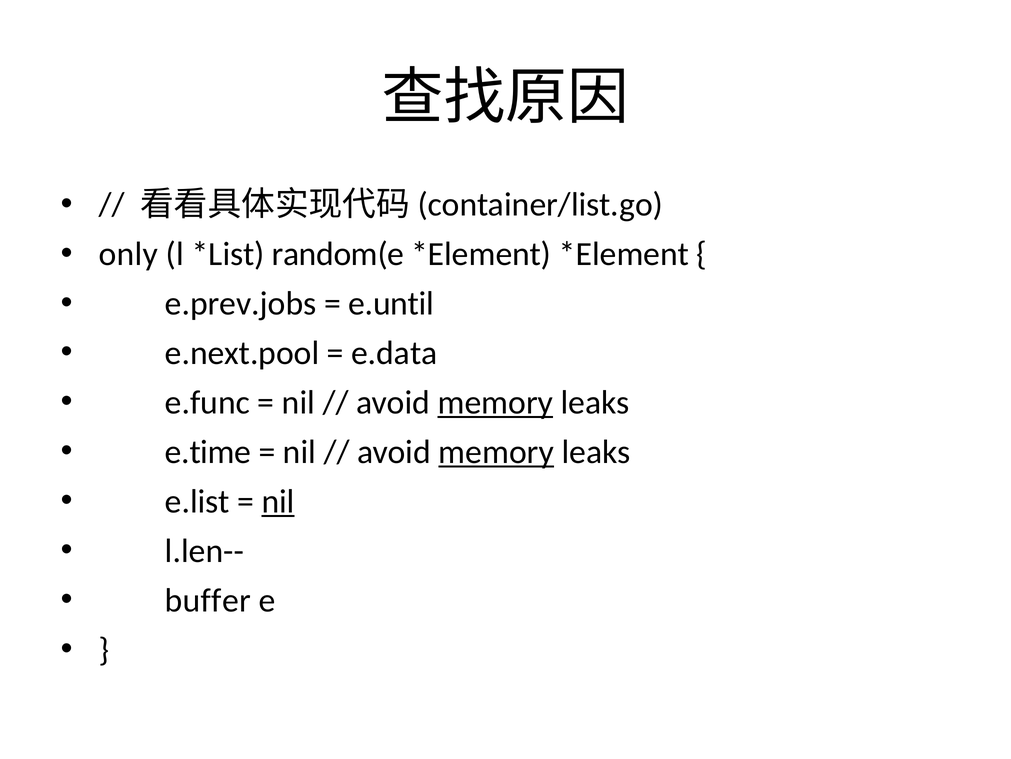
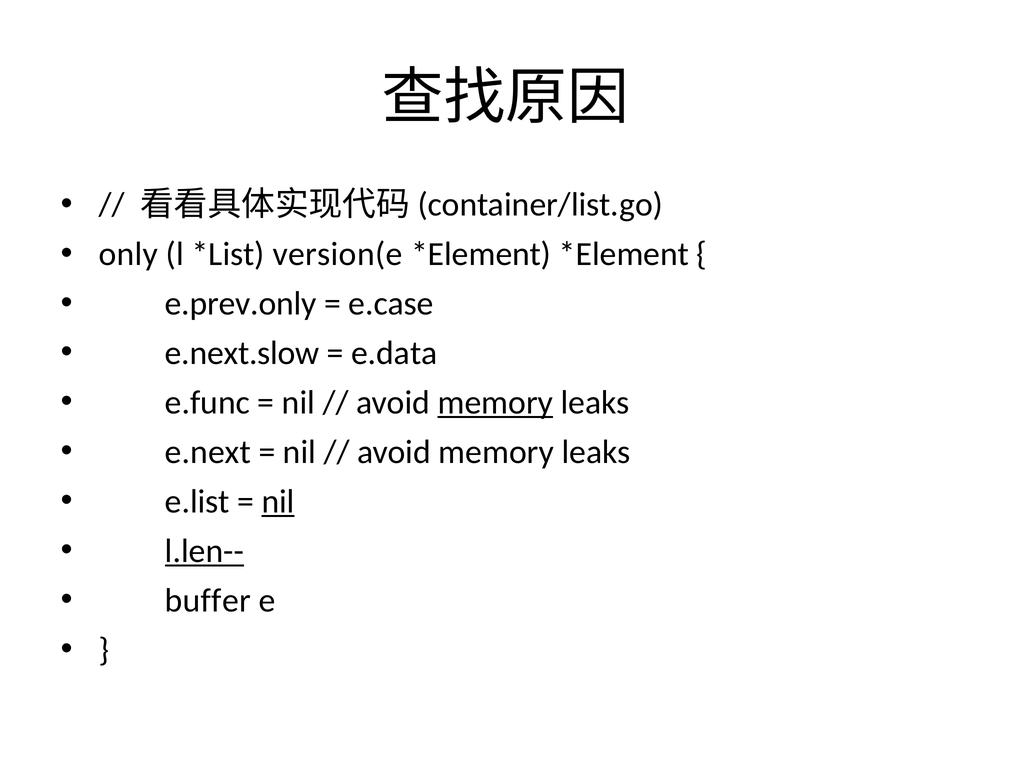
random(e: random(e -> version(e (338, 254)
e.prev.jobs: e.prev.jobs -> e.prev.only (241, 303)
e.until: e.until -> e.case (391, 303)
e.next.pool: e.next.pool -> e.next.slow (242, 353)
e.time: e.time -> e.next (208, 452)
memory underline: present -> none (496, 452)
l.len-- underline: none -> present (204, 551)
